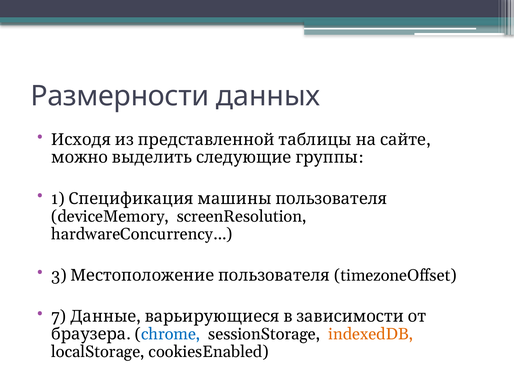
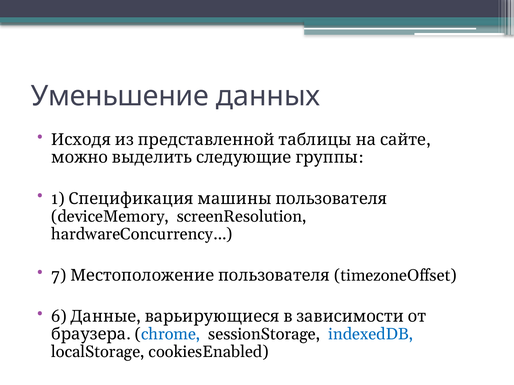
Размерности: Размерности -> Уменьшение (120, 96)
3: 3 -> 7 (59, 276)
7: 7 -> 6 (59, 317)
indexedDB colour: orange -> blue (371, 335)
